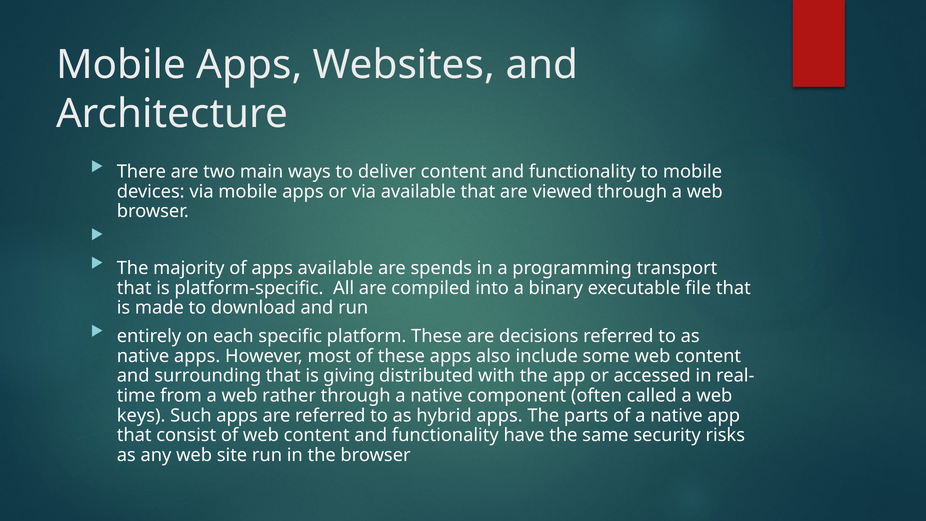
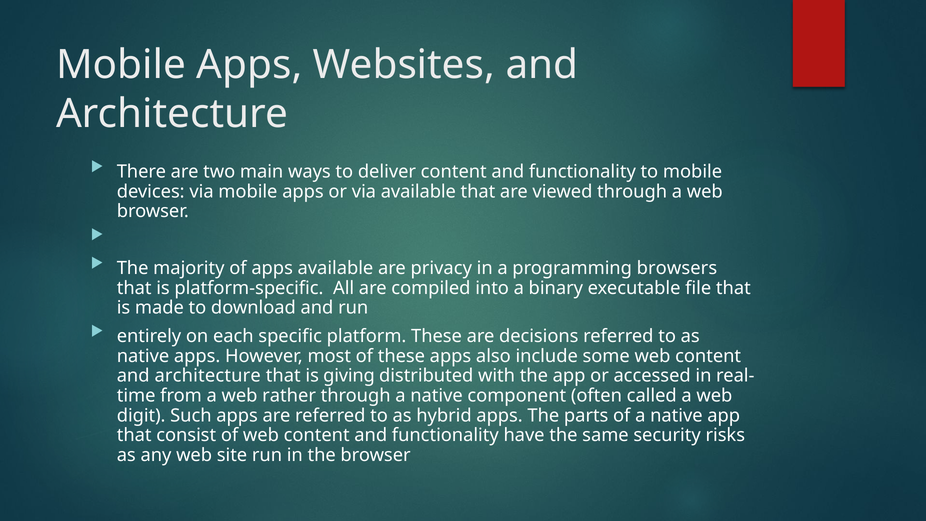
spends: spends -> privacy (441, 268)
transport: transport -> browsers (677, 268)
surrounding: surrounding -> architecture (208, 376)
keys: keys -> digit (141, 415)
